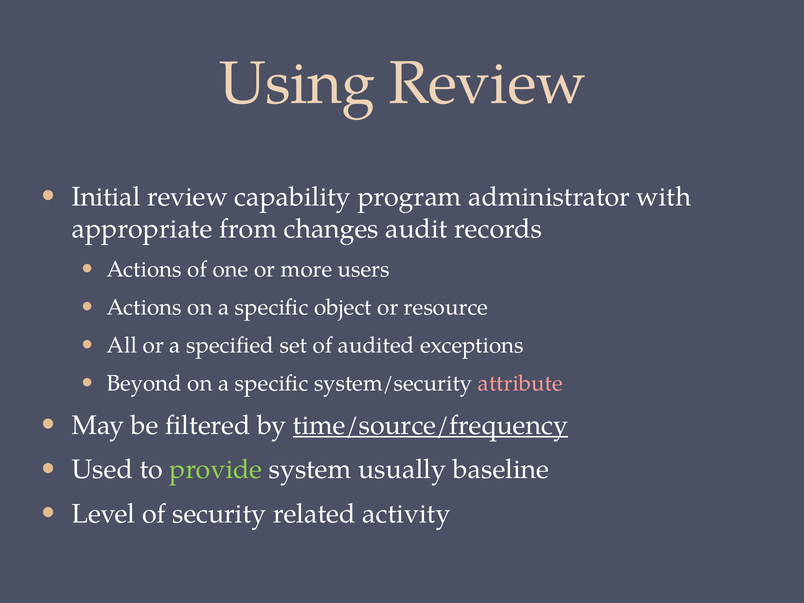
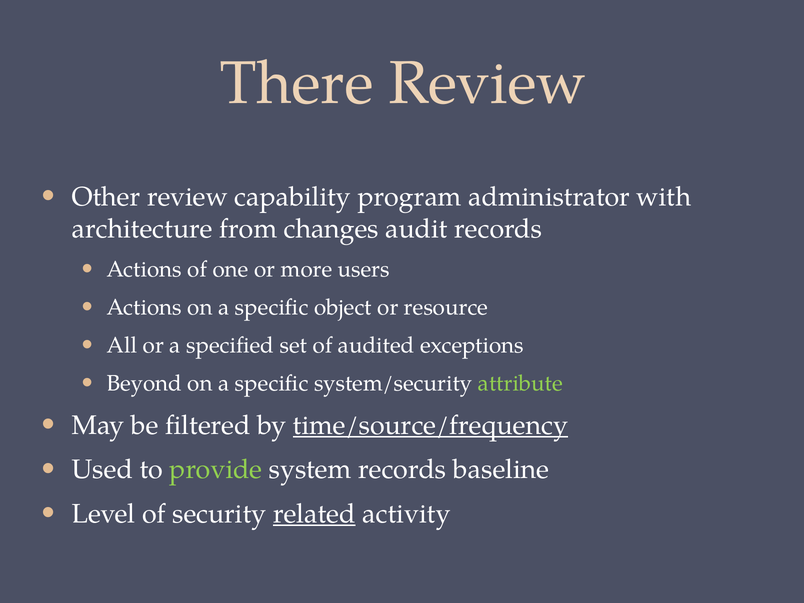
Using: Using -> There (297, 83)
Initial: Initial -> Other (106, 197)
appropriate: appropriate -> architecture (142, 229)
attribute colour: pink -> light green (520, 383)
system usually: usually -> records (402, 470)
related underline: none -> present (314, 514)
